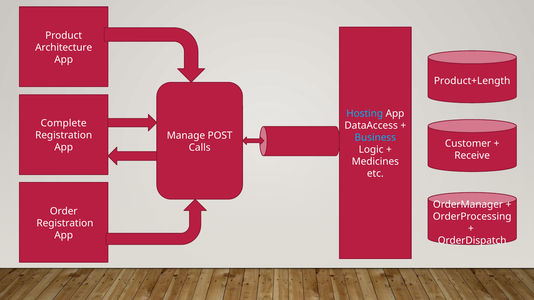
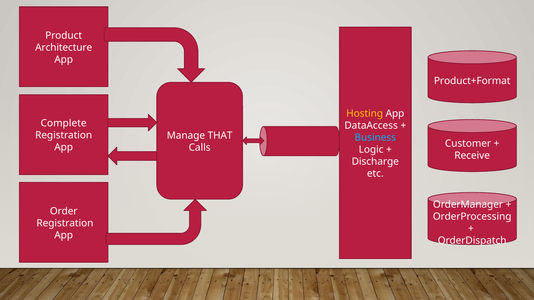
Product+Length: Product+Length -> Product+Format (472, 81)
Hosting colour: light blue -> yellow (365, 114)
POST: POST -> THAT (220, 136)
Medicines: Medicines -> Discharge (375, 162)
